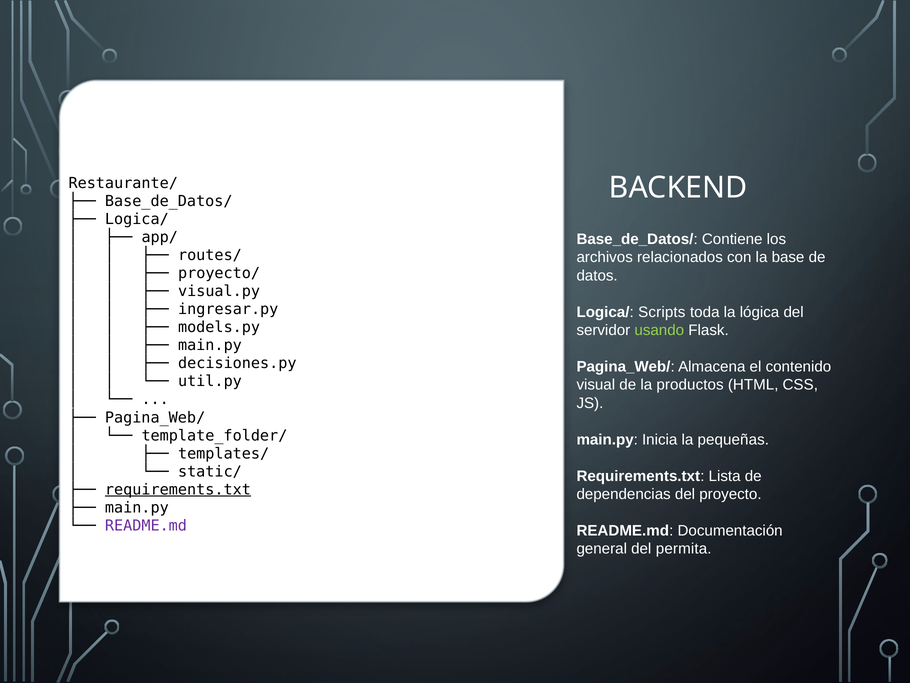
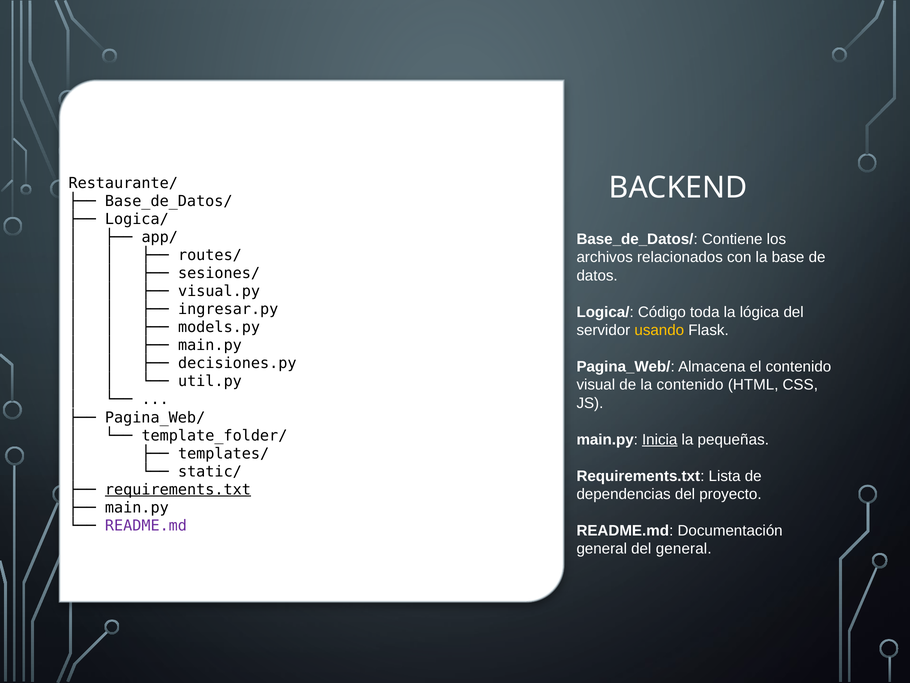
proyecto/: proyecto/ -> sesiones/ (219, 273)
Scripts: Scripts -> Código (662, 312)
usando colour: light green -> yellow (659, 330)
la productos: productos -> contenido (690, 385)
Inicia underline: none -> present (660, 439)
del permita: permita -> general (684, 548)
